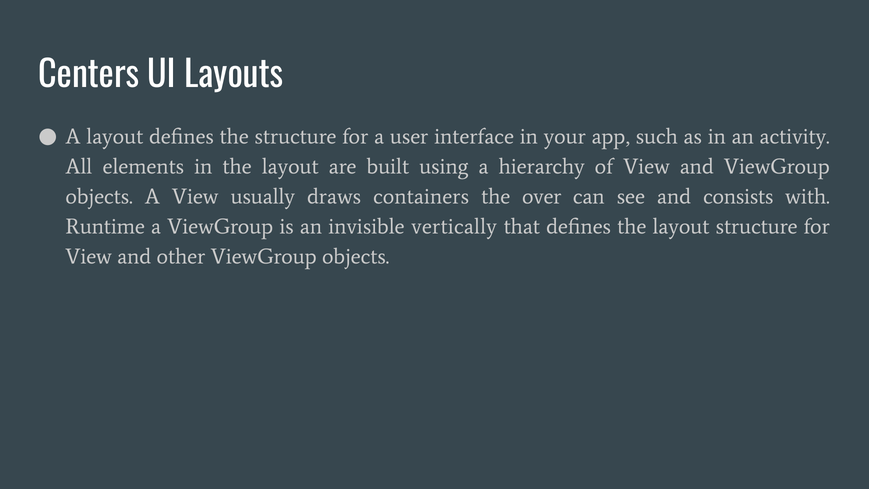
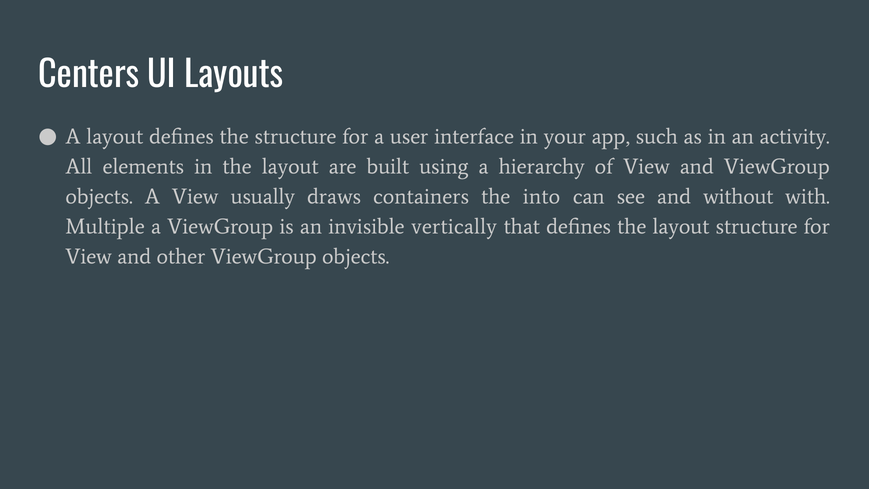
over: over -> into (542, 197)
consists: consists -> without (738, 197)
Runtime: Runtime -> Multiple (105, 227)
